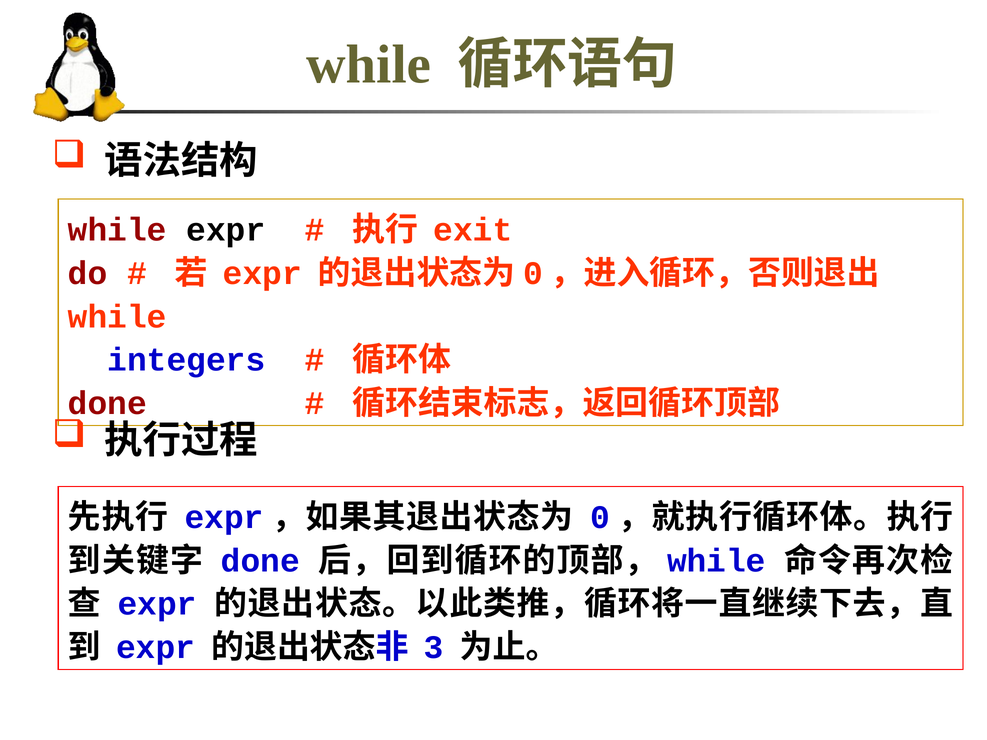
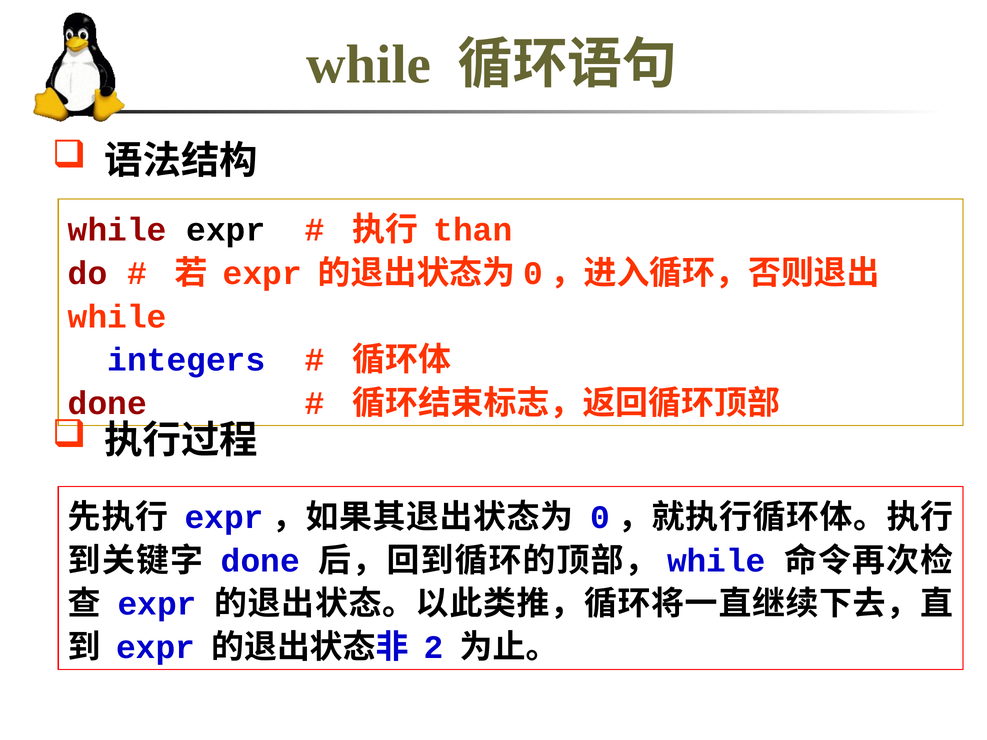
exit: exit -> than (473, 230)
3: 3 -> 2 (434, 648)
